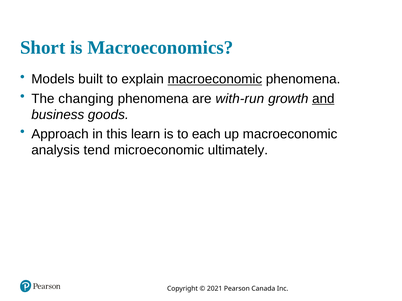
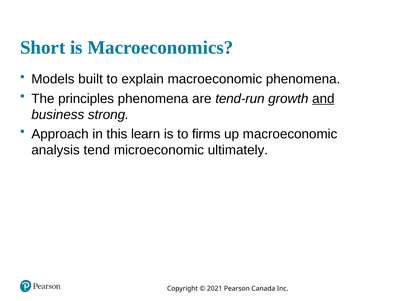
macroeconomic underline: present -> none (215, 79)
changing: changing -> principles (86, 99)
with-run: with-run -> tend-run (240, 99)
goods: goods -> strong (108, 115)
each: each -> firms (206, 134)
